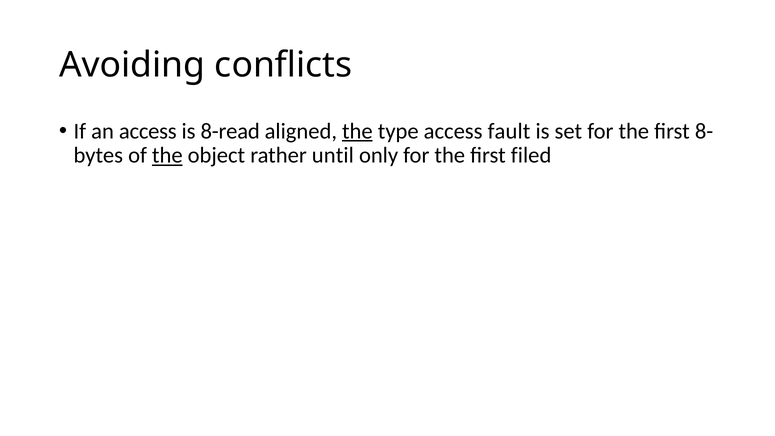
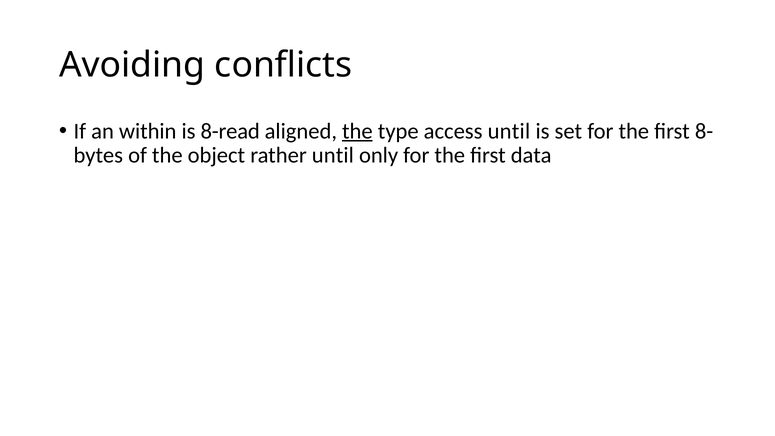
an access: access -> within (148, 131)
access fault: fault -> until (509, 131)
the underline: present -> none (167, 155)
filed: filed -> data (531, 155)
